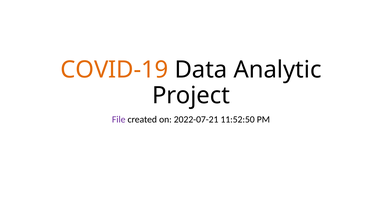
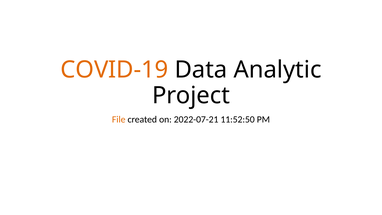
File colour: purple -> orange (119, 119)
